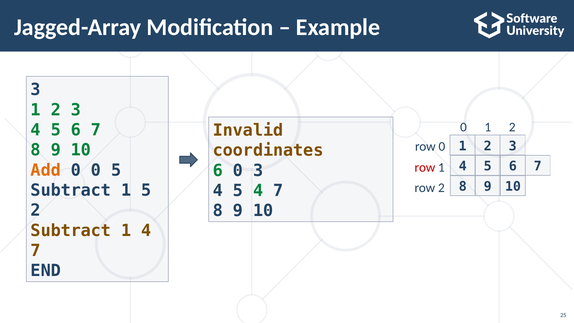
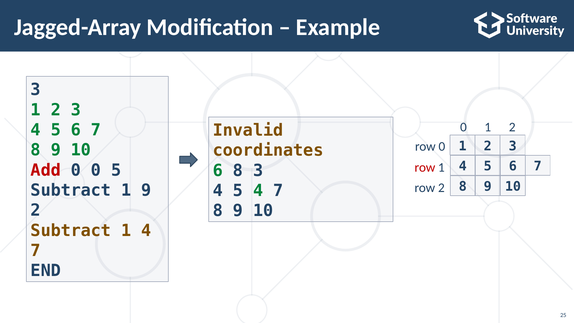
Add colour: orange -> red (46, 170)
6 0: 0 -> 8 (238, 170)
1 5: 5 -> 9 (146, 190)
